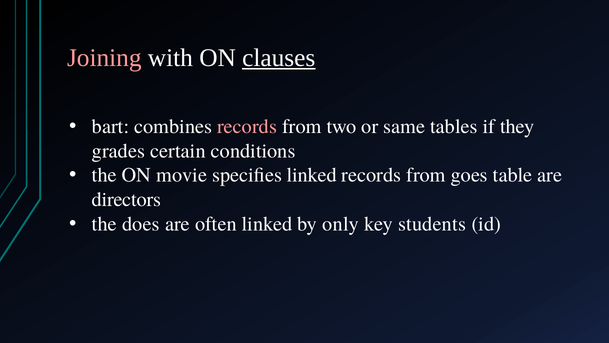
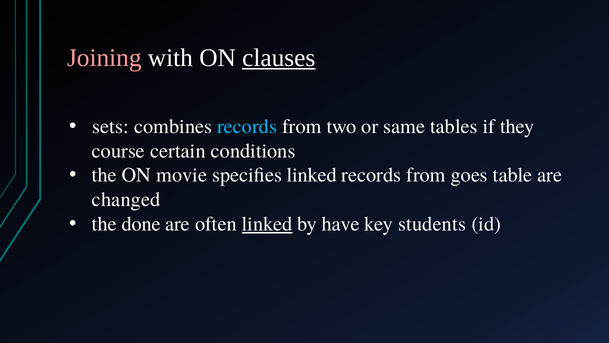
bart: bart -> sets (110, 126)
records colour: pink -> light blue (247, 126)
grades: grades -> course (118, 151)
directors: directors -> changed (126, 199)
does: does -> done (141, 224)
linked underline: none -> present (267, 224)
only: only -> have (341, 224)
